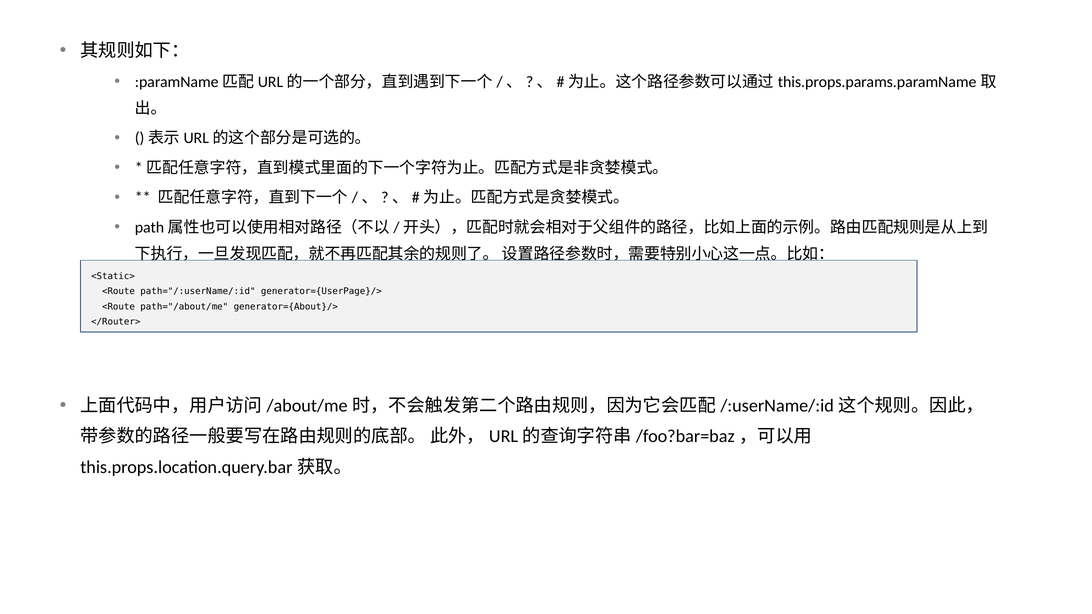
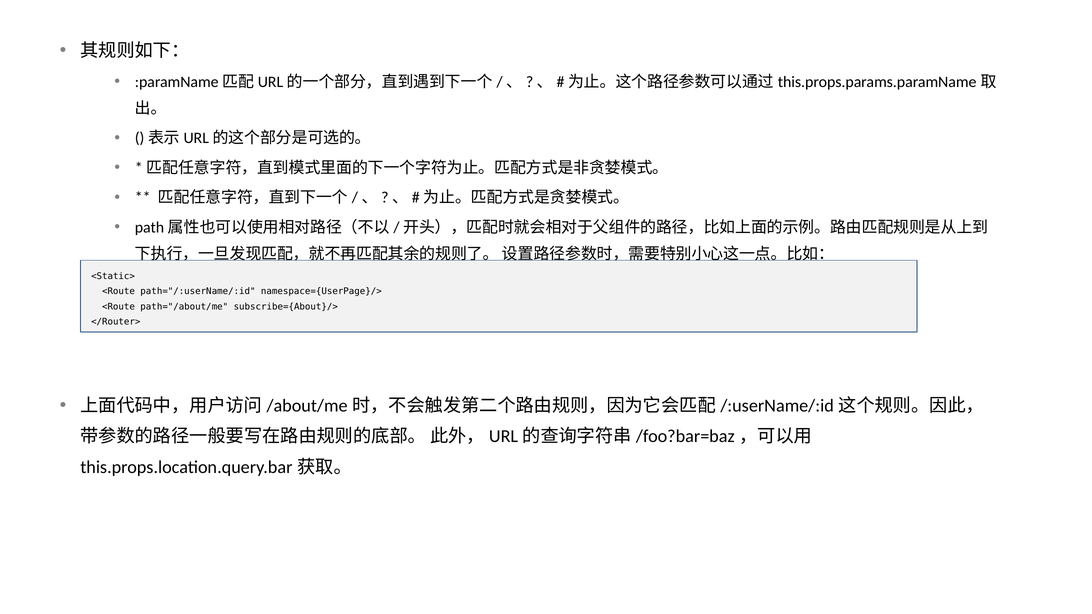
generator={UserPage}/>: generator={UserPage}/> -> namespace={UserPage}/> (321, 292)
generator={About}/>: generator={About}/> -> subscribe={About}/> (286, 307)
